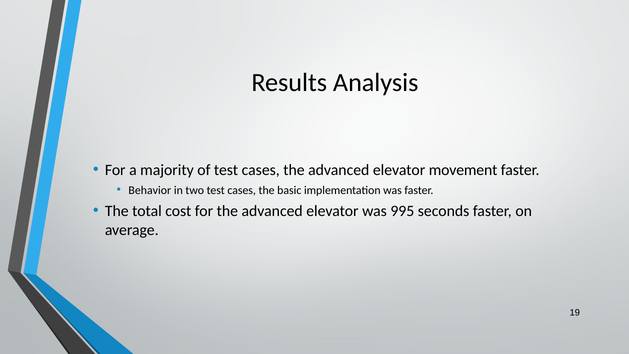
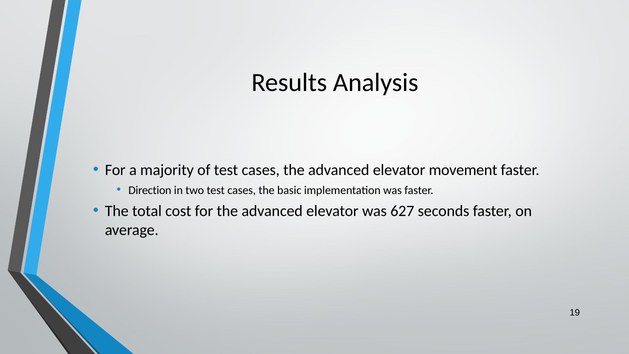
Behavior: Behavior -> Direction (150, 190)
995: 995 -> 627 (402, 211)
